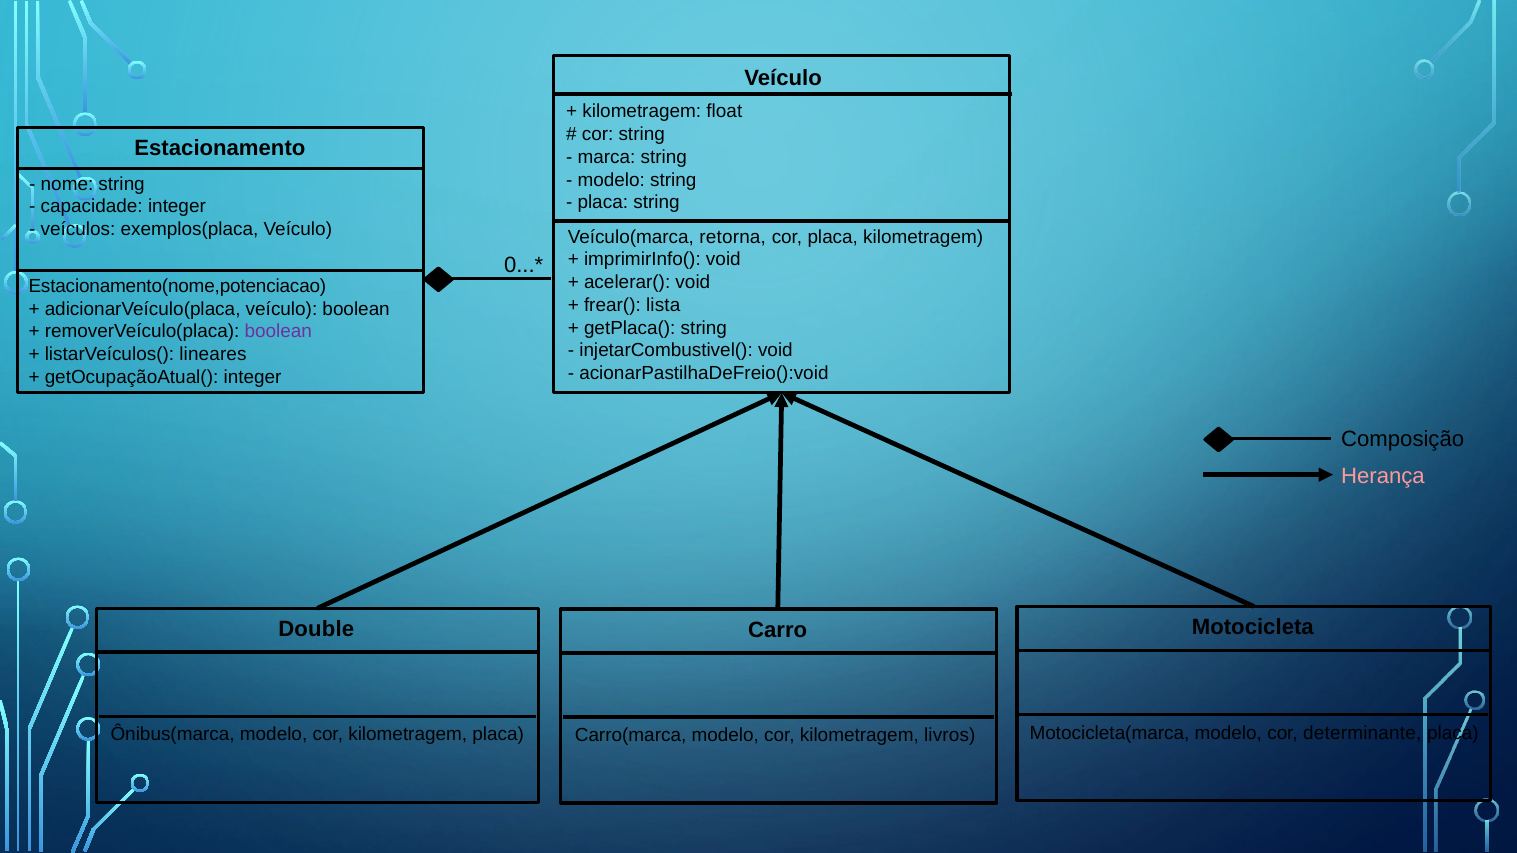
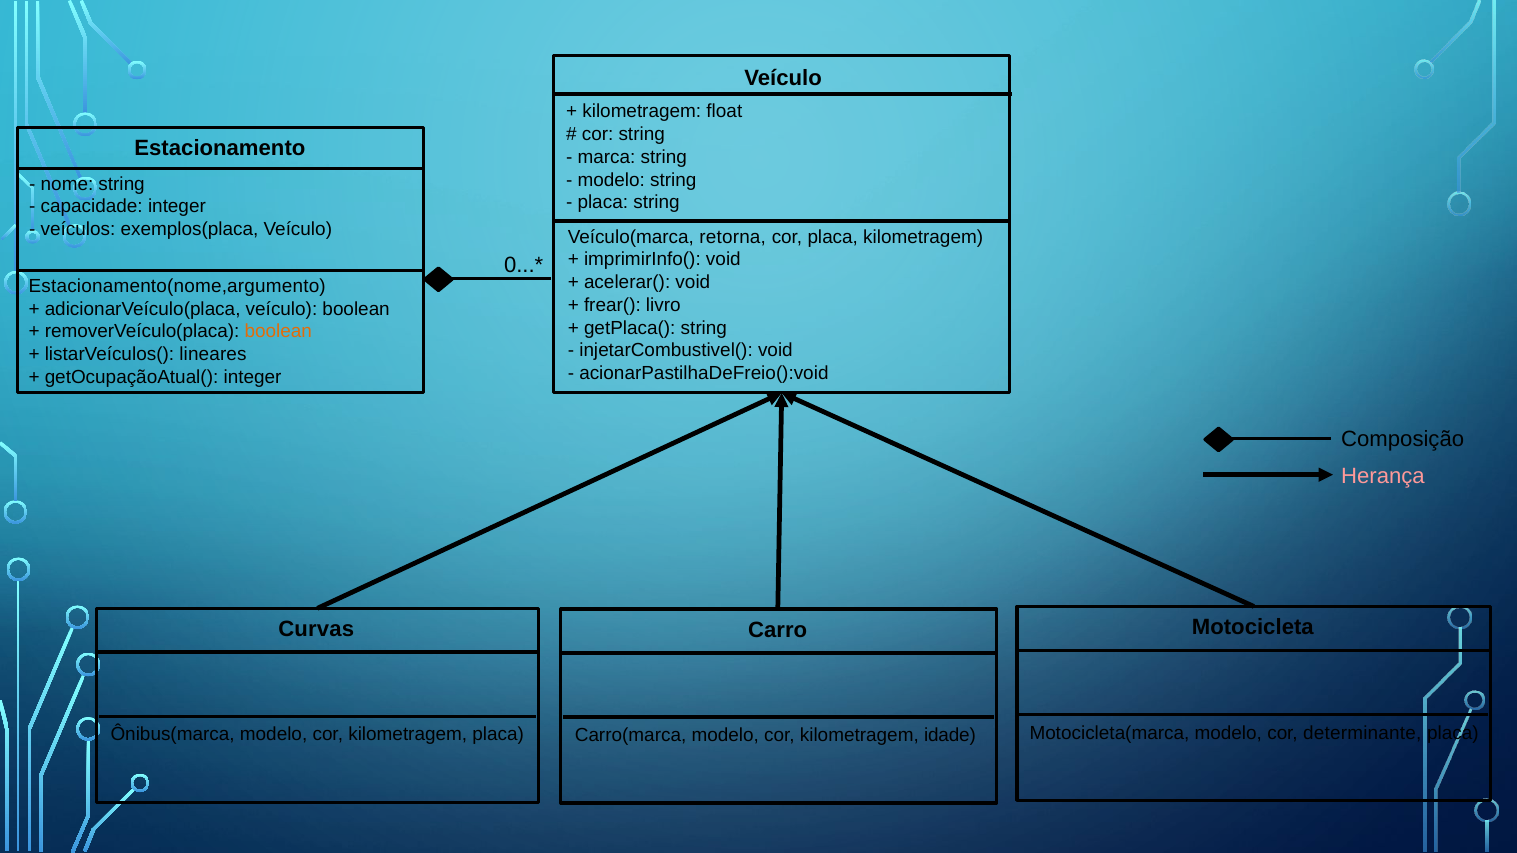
Estacionamento(nome,potenciacao: Estacionamento(nome,potenciacao -> Estacionamento(nome,argumento (177, 286)
lista: lista -> livro (663, 305)
boolean colour: purple -> orange (278, 332)
Double: Double -> Curvas (316, 630)
livros: livros -> idade (950, 736)
